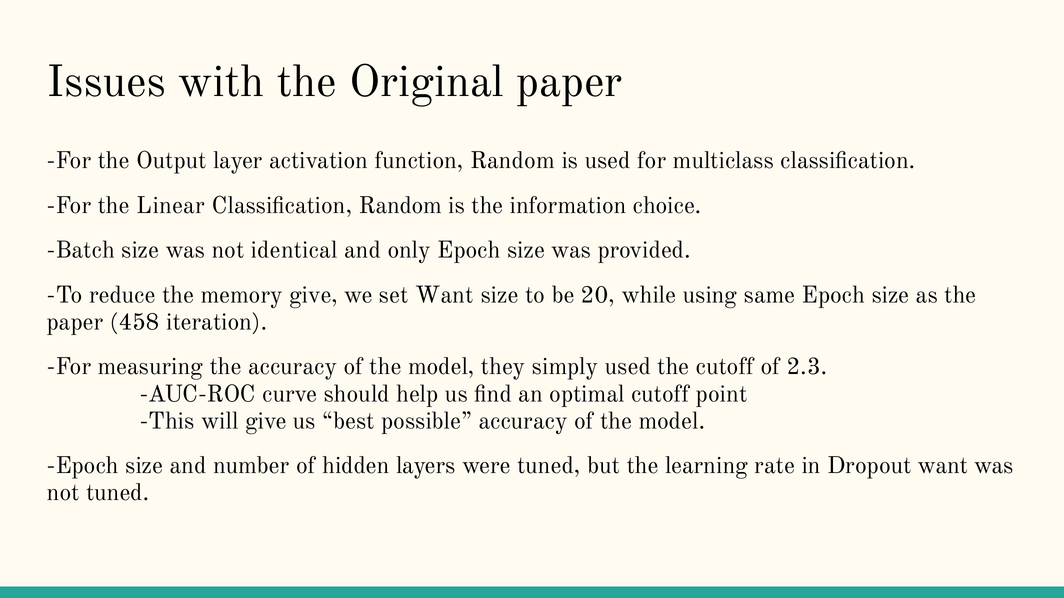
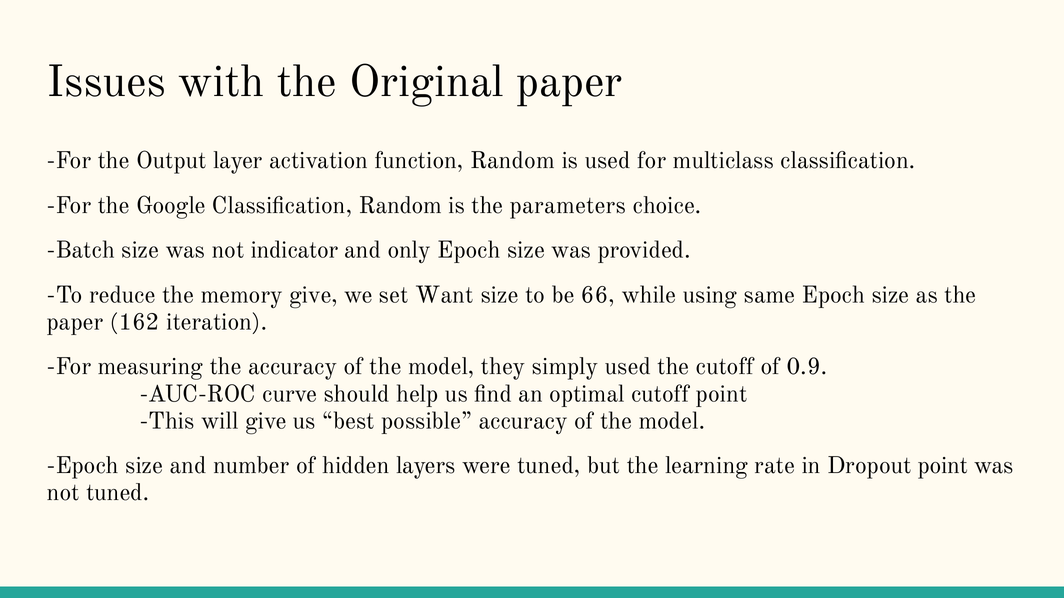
Linear: Linear -> Google (171, 205)
information: information -> parameters (568, 205)
identical: identical -> indicator (294, 250)
20: 20 -> 66 (598, 295)
458: 458 -> 162 (135, 322)
2.3: 2.3 -> 0.9 (807, 367)
Dropout want: want -> point (943, 466)
